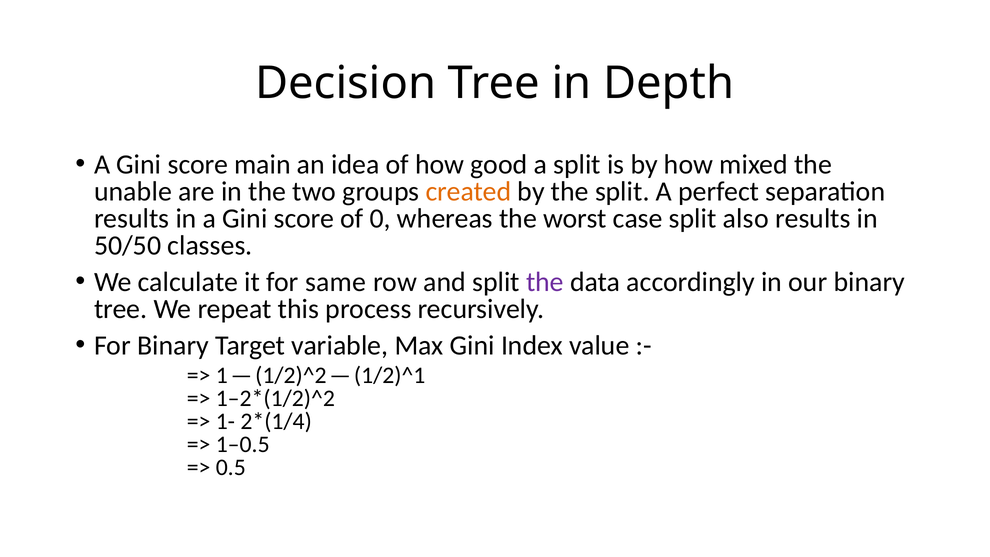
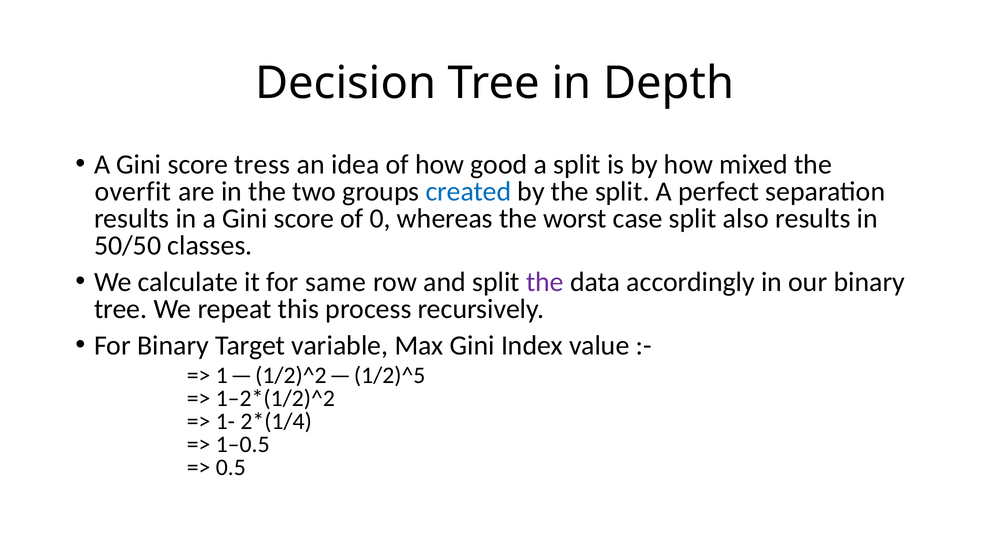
main: main -> tress (262, 164)
unable: unable -> overfit (133, 192)
created colour: orange -> blue (469, 192)
1/2)^1: 1/2)^1 -> 1/2)^5 (390, 375)
